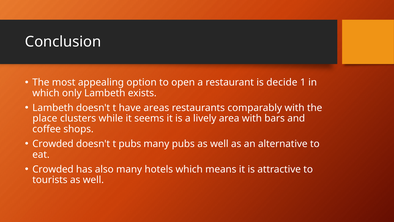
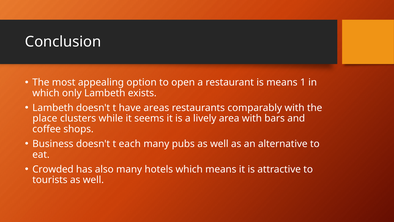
is decide: decide -> means (282, 82)
Crowded: Crowded -> Business (53, 144)
t pubs: pubs -> each (130, 144)
